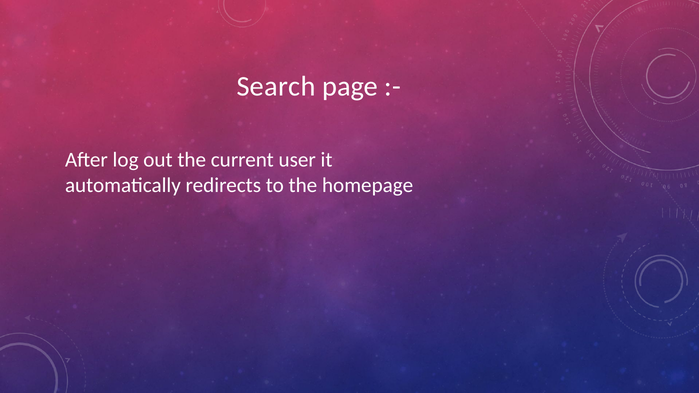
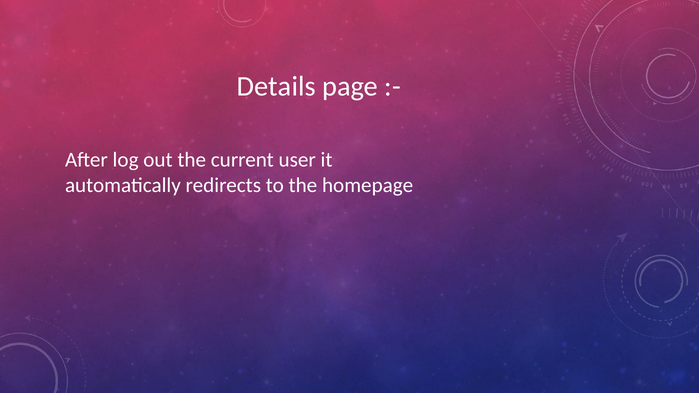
Search: Search -> Details (276, 86)
